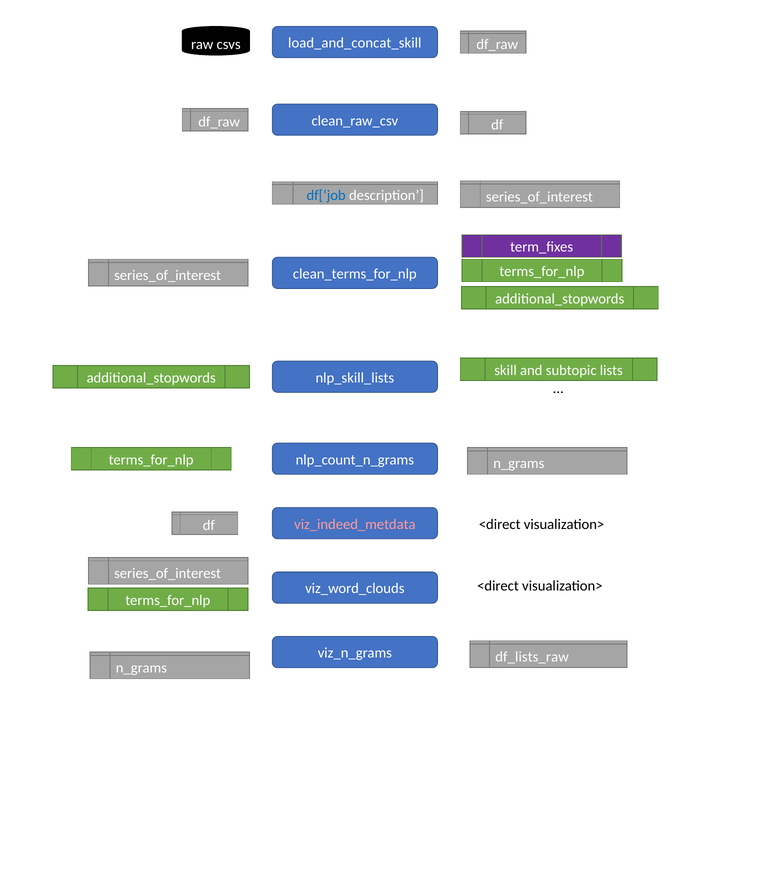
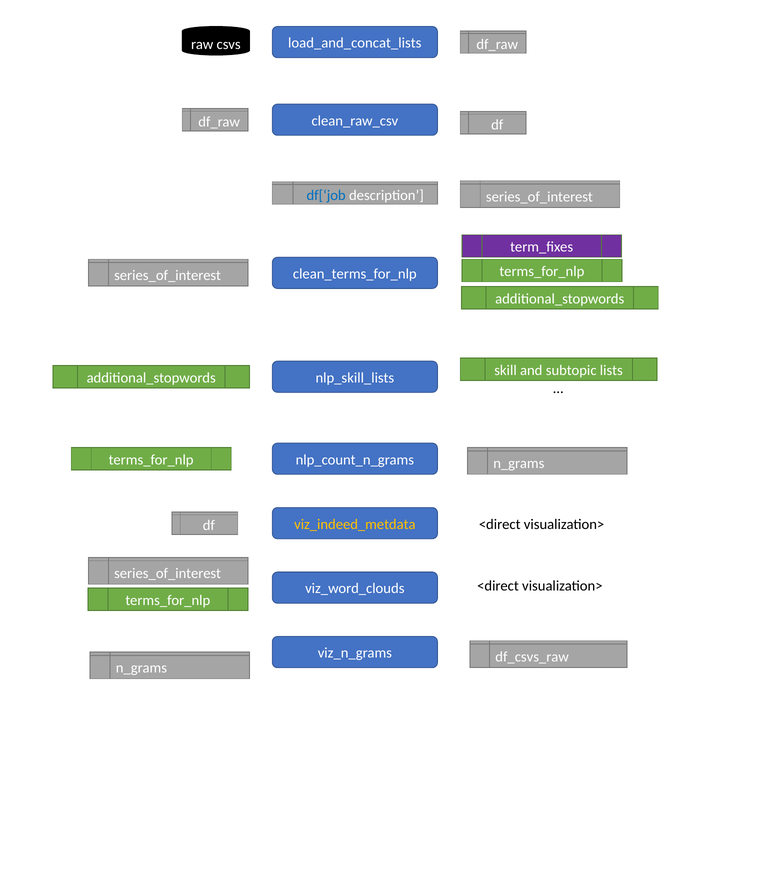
load_and_concat_skill: load_and_concat_skill -> load_and_concat_lists (355, 43)
viz_indeed_metdata colour: pink -> yellow (355, 524)
df_lists_raw: df_lists_raw -> df_csvs_raw (532, 657)
